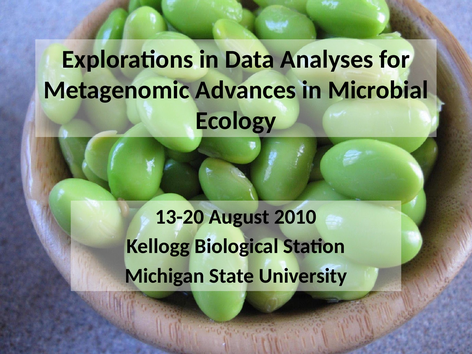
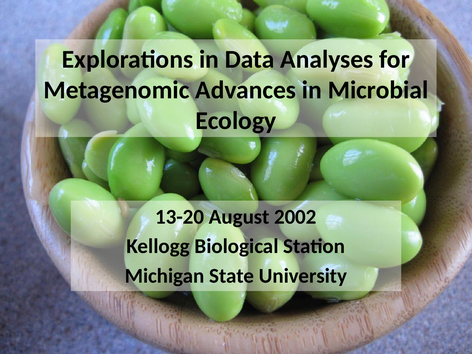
2010: 2010 -> 2002 (295, 217)
